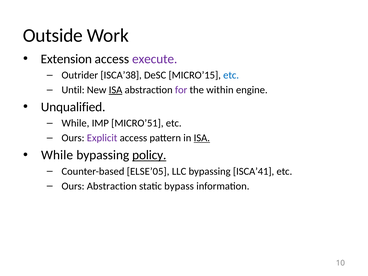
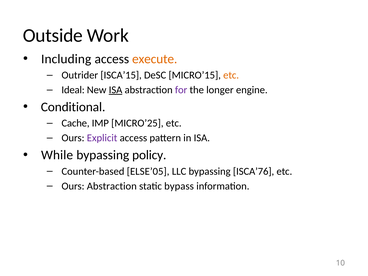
Extension: Extension -> Including (66, 59)
execute colour: purple -> orange (155, 59)
ISCA’38: ISCA’38 -> ISCA’15 (121, 75)
etc colour: blue -> orange (231, 75)
Until: Until -> Ideal (73, 90)
within: within -> longer (220, 90)
Unqualified: Unqualified -> Conditional (73, 107)
While: While -> Cache (76, 123)
MICRO’51: MICRO’51 -> MICRO’25 (137, 123)
ISA underline: present -> none (202, 138)
policy underline: present -> none (149, 155)
ISCA’41: ISCA’41 -> ISCA’76 (254, 171)
